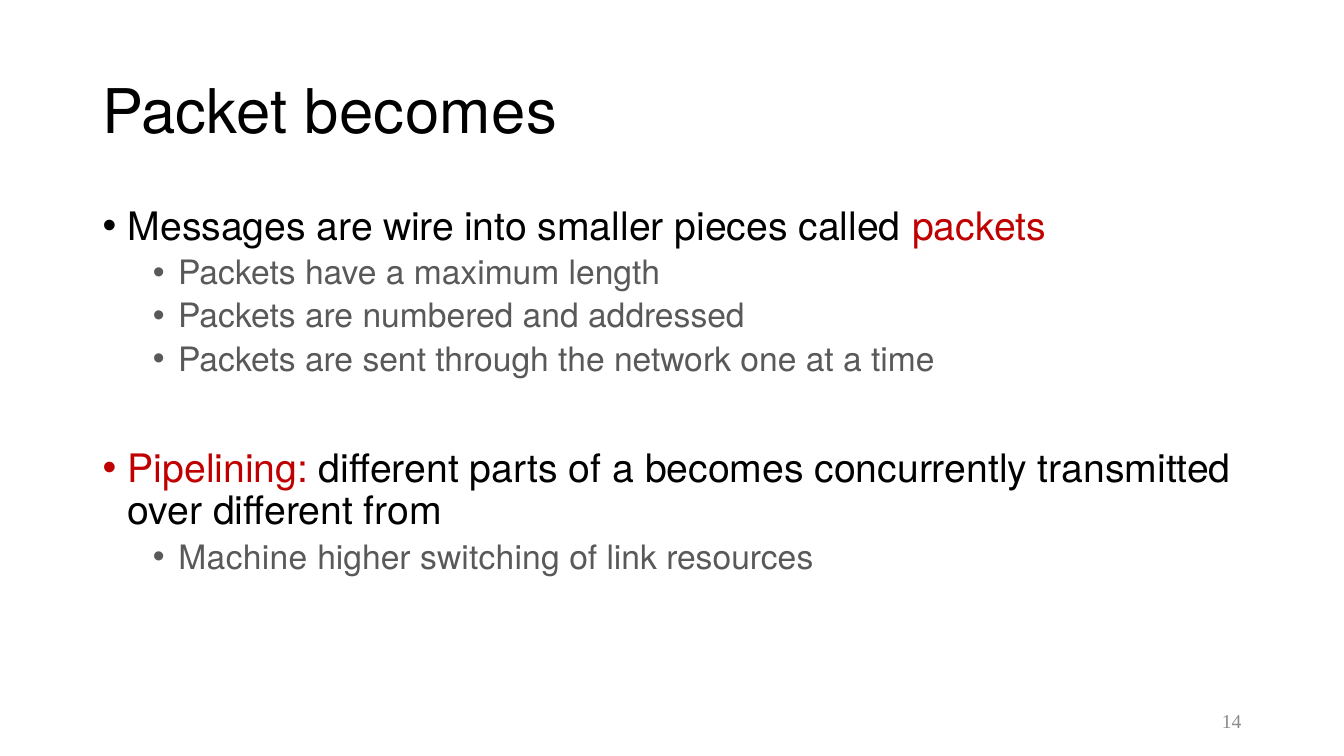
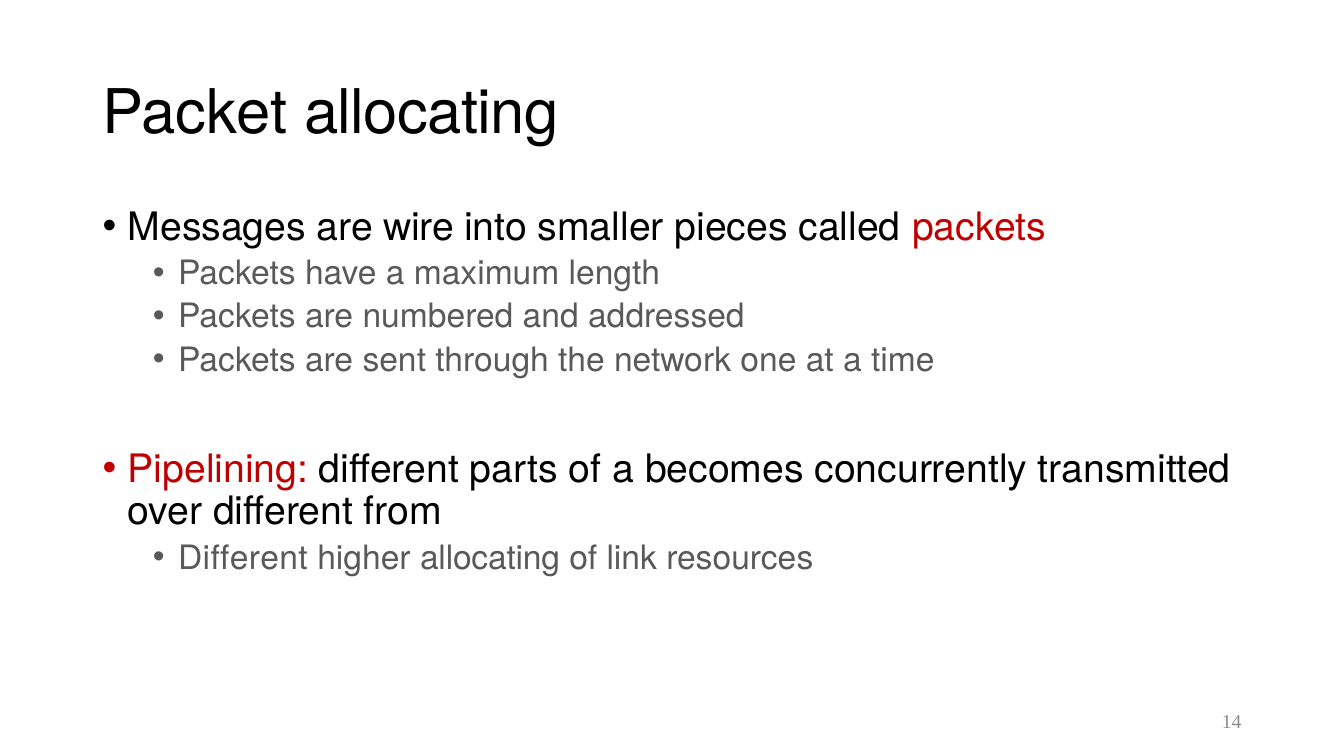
Packet becomes: becomes -> allocating (431, 113)
Machine: Machine -> Different (243, 558)
higher switching: switching -> allocating (490, 558)
